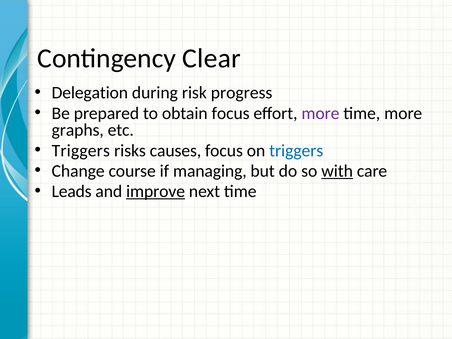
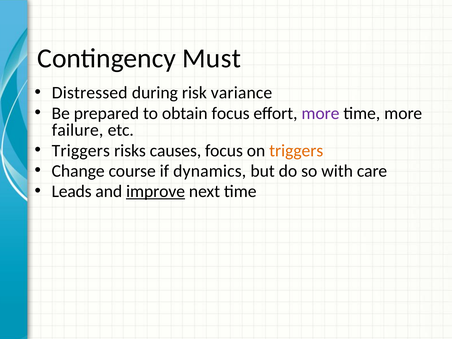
Clear: Clear -> Must (212, 58)
Delegation: Delegation -> Distressed (90, 93)
progress: progress -> variance (242, 93)
graphs: graphs -> failure (78, 130)
triggers colour: blue -> orange (296, 151)
managing: managing -> dynamics (210, 171)
with underline: present -> none (337, 171)
